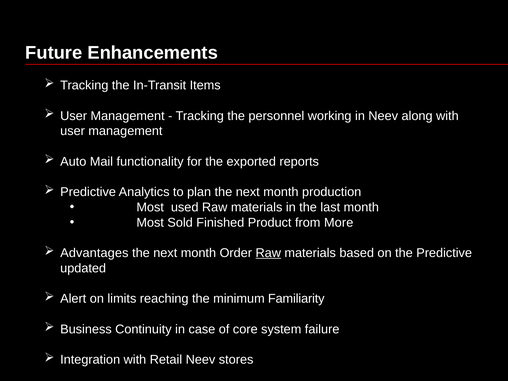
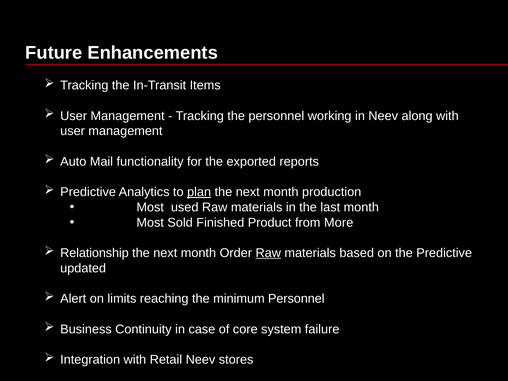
plan underline: none -> present (199, 192)
Advantages: Advantages -> Relationship (94, 253)
minimum Familiarity: Familiarity -> Personnel (296, 299)
